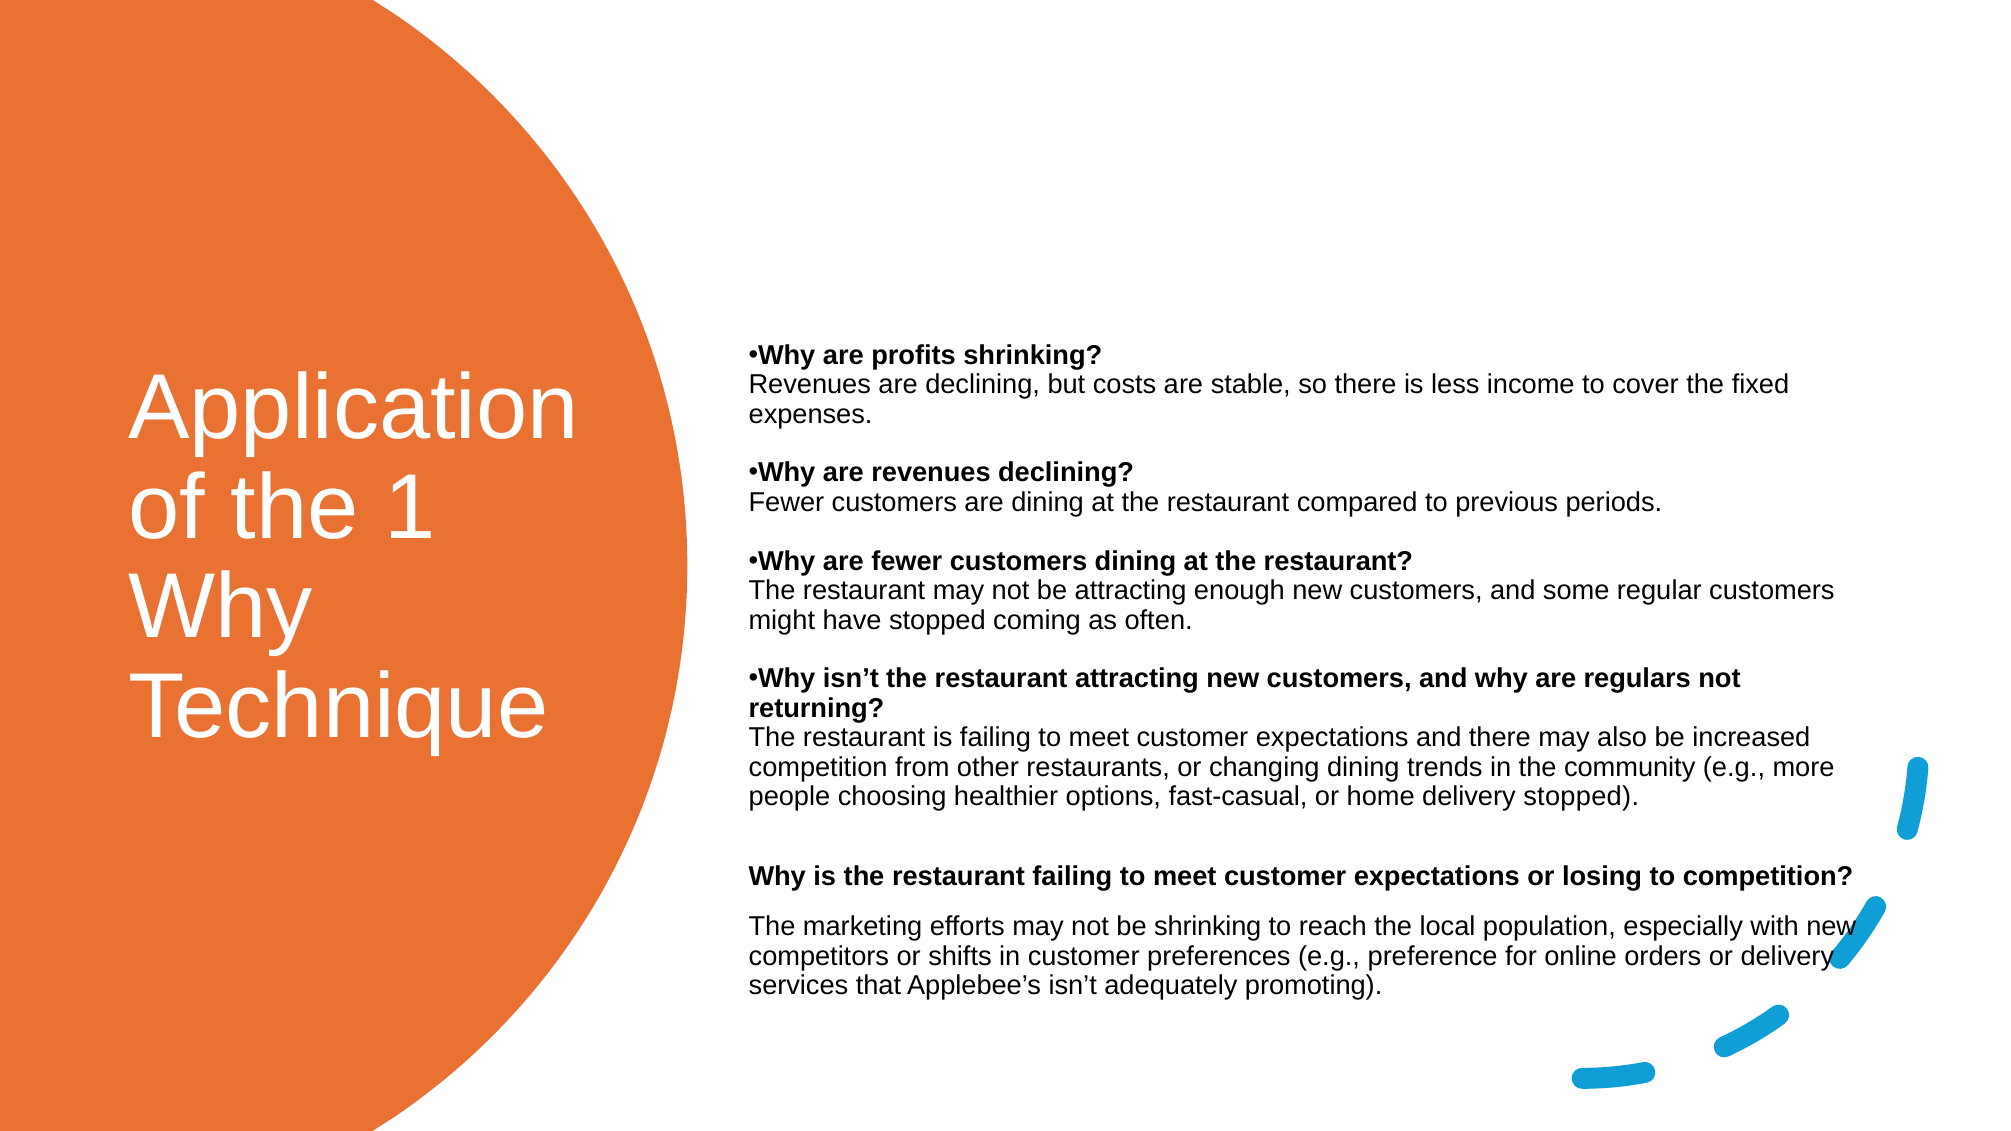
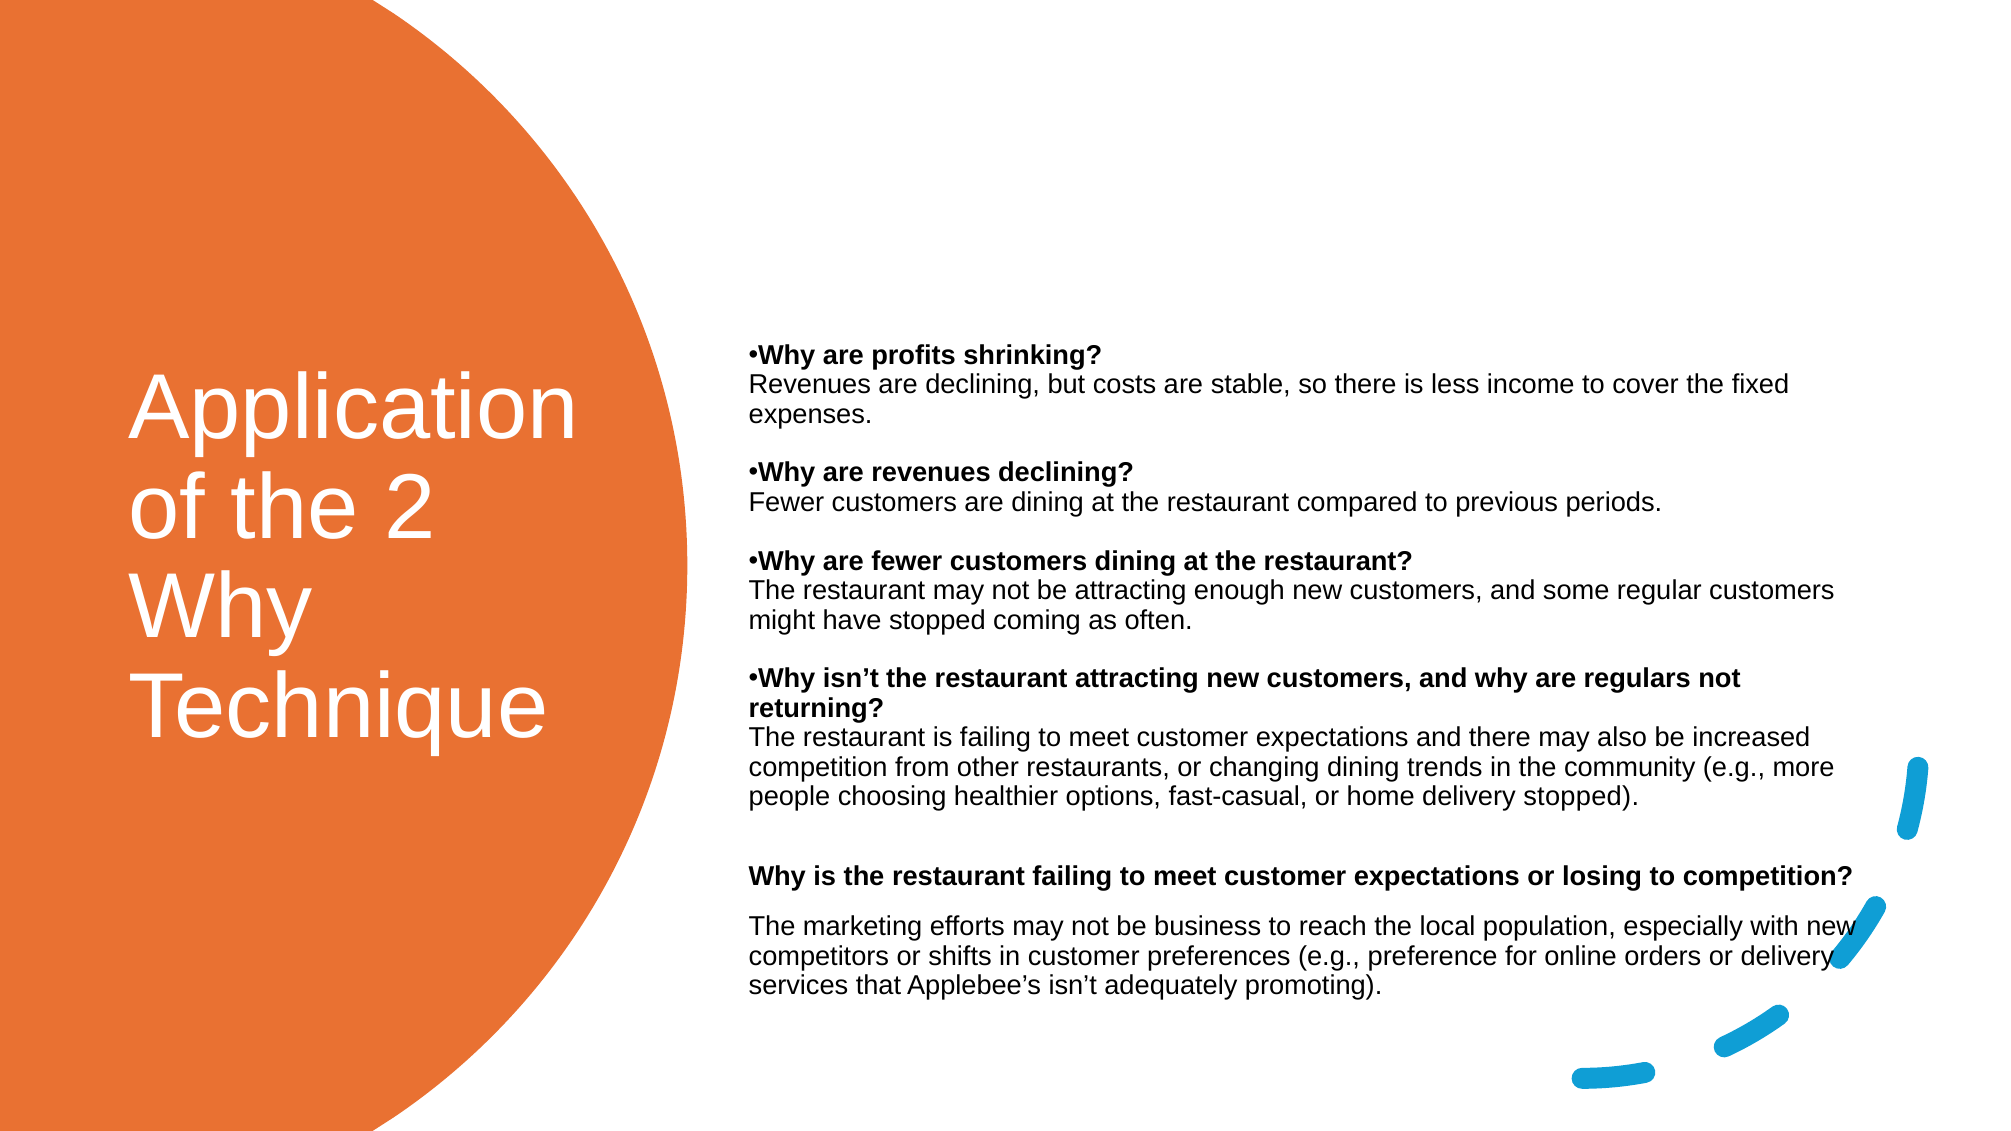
1: 1 -> 2 (410, 508)
be shrinking: shrinking -> business (1208, 927)
